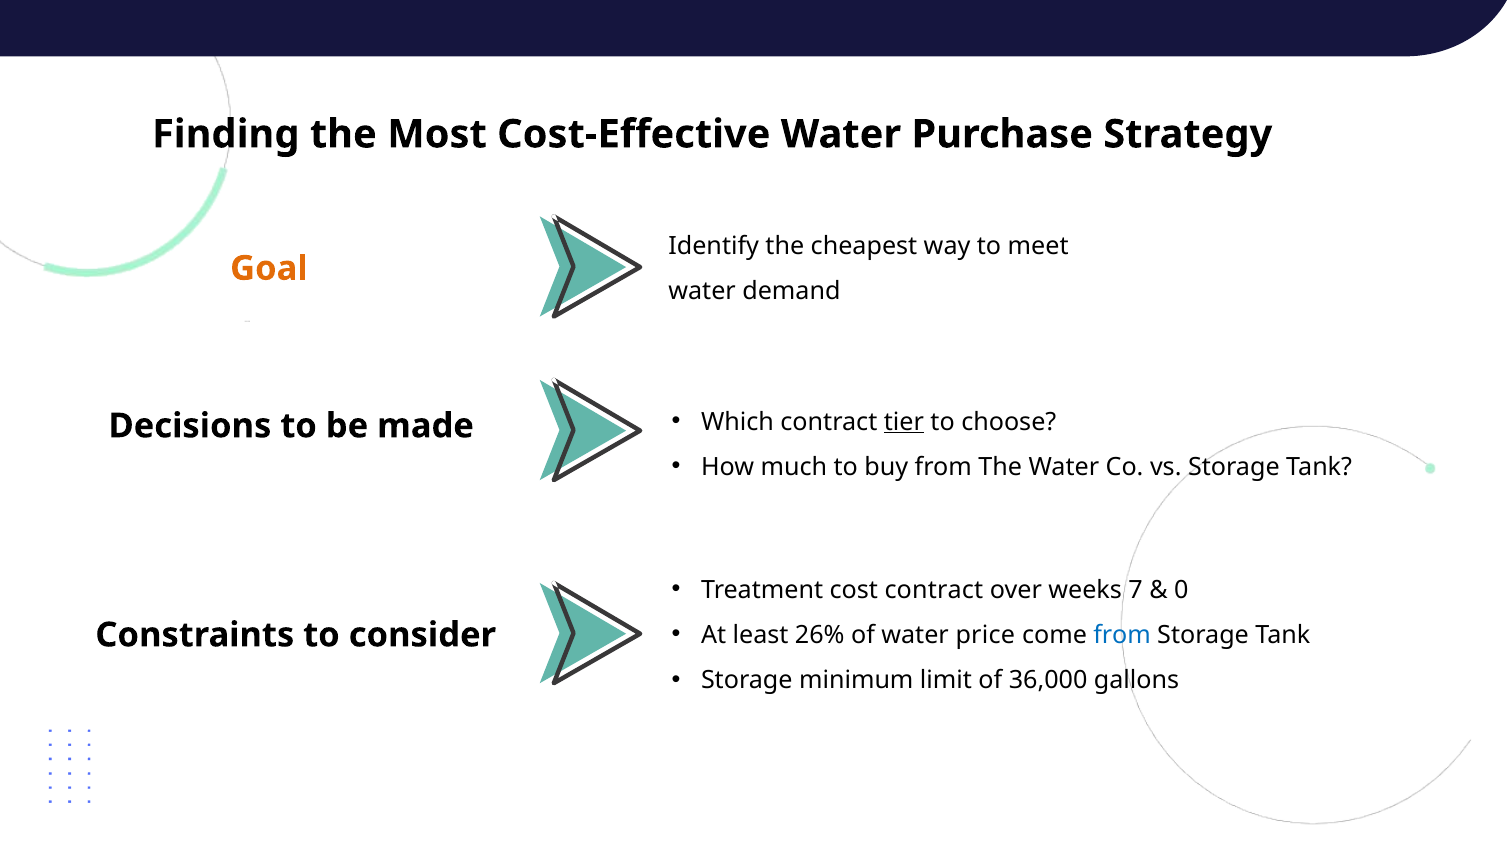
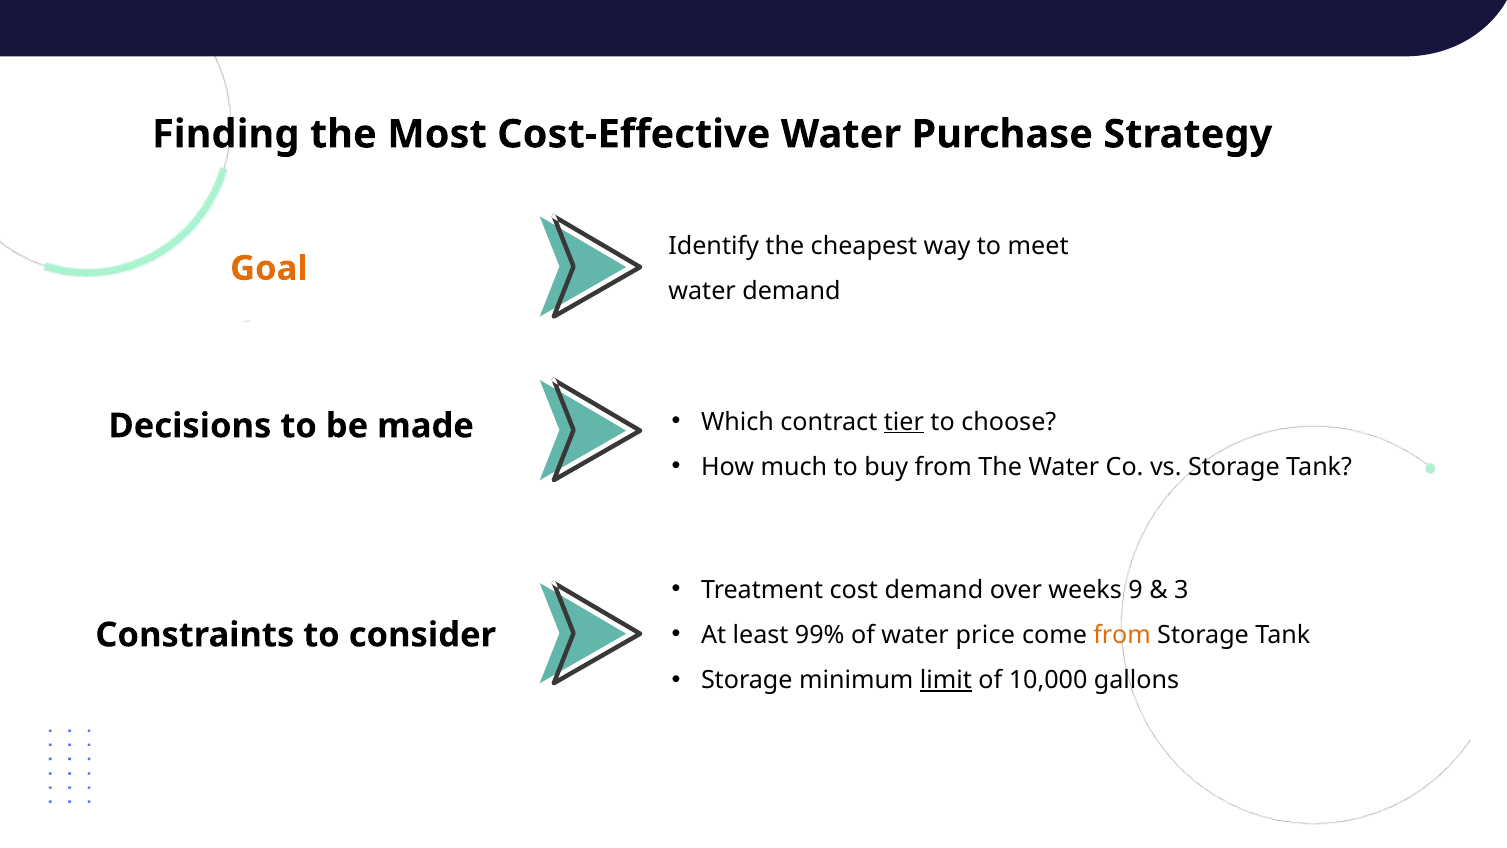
cost contract: contract -> demand (934, 590)
7: 7 -> 9 (1136, 590)
0: 0 -> 3 (1181, 590)
26%: 26% -> 99% (820, 635)
from colour: blue -> orange (1122, 635)
limit underline: none -> present (946, 680)
36,000: 36,000 -> 10,000 (1048, 680)
